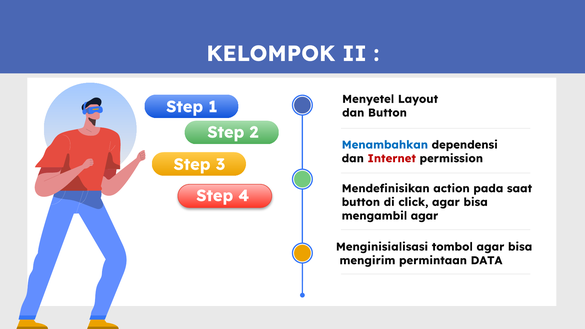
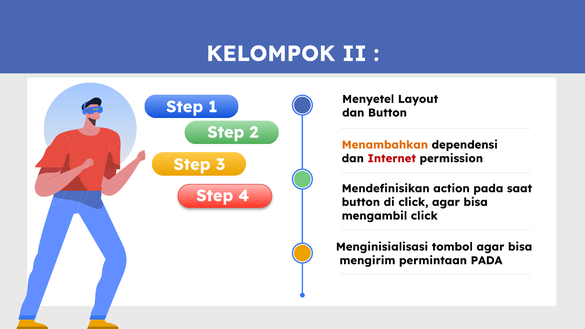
Menambahkan colour: blue -> orange (385, 145)
mengambil agar: agar -> click (424, 216)
permintaan DATA: DATA -> PADA (487, 261)
